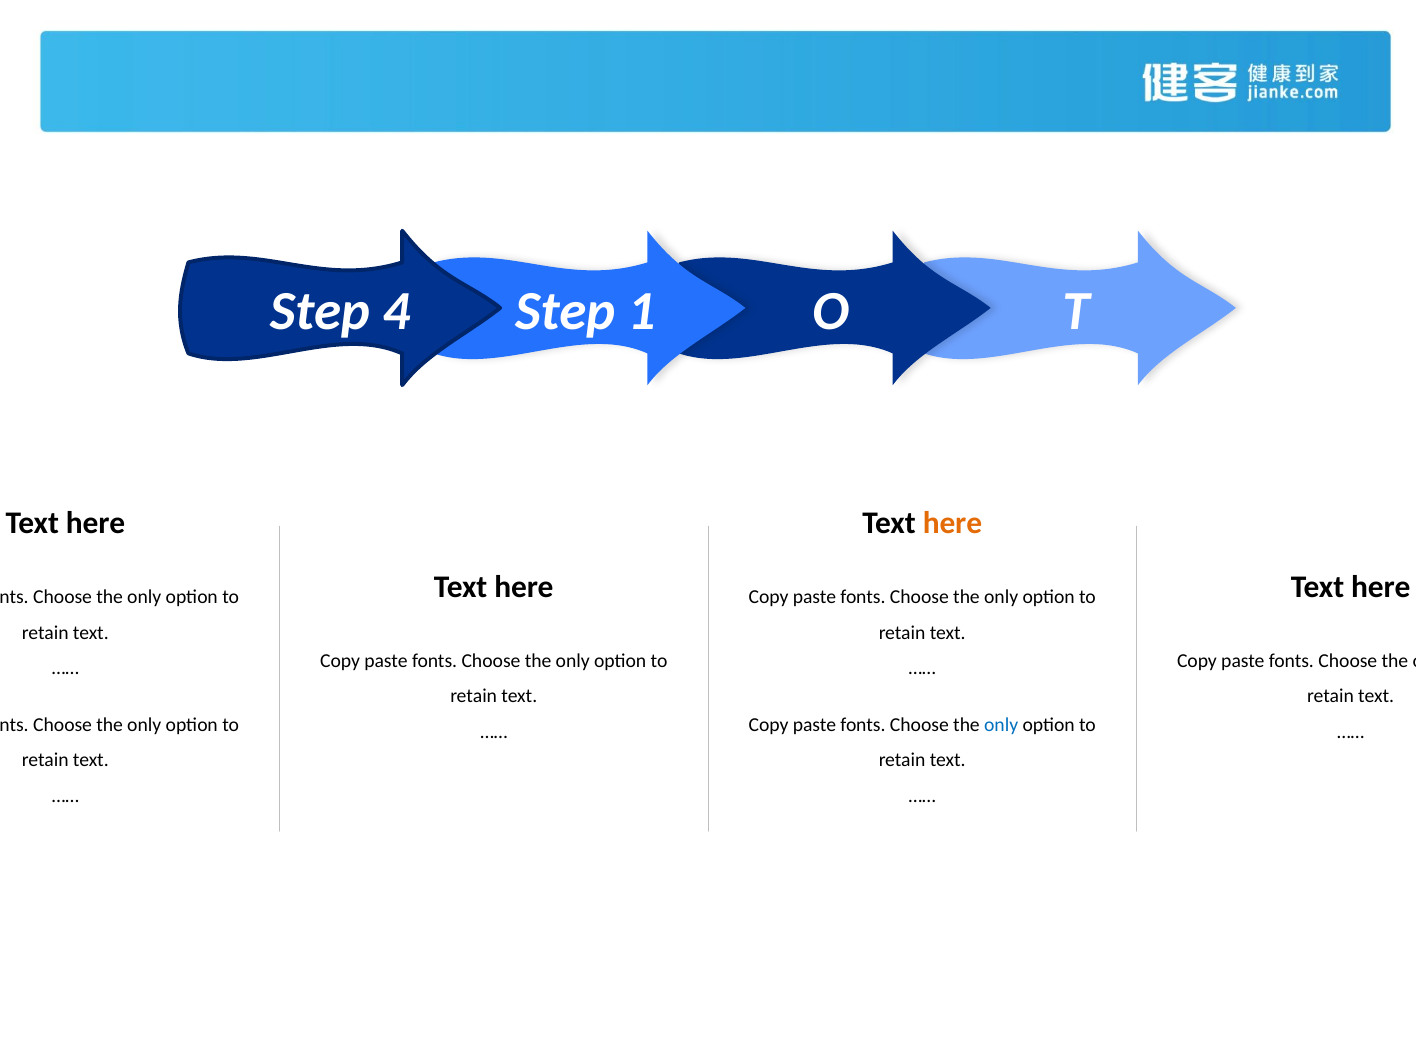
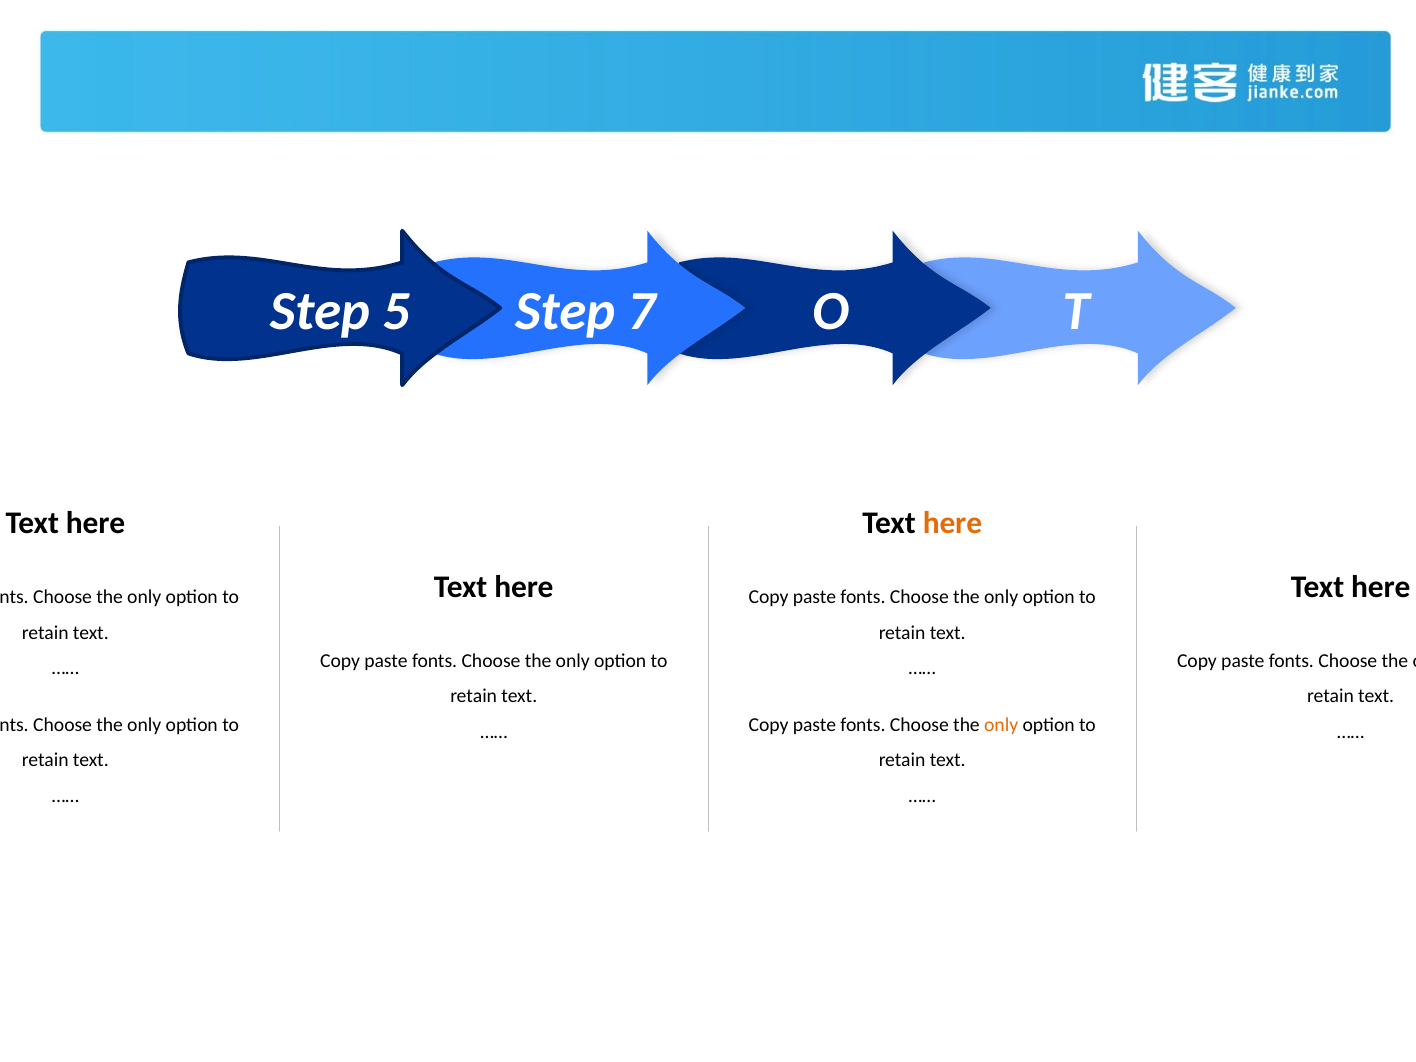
4: 4 -> 5 (396, 312)
1: 1 -> 7 (642, 312)
only colour: blue -> orange (1001, 725)
